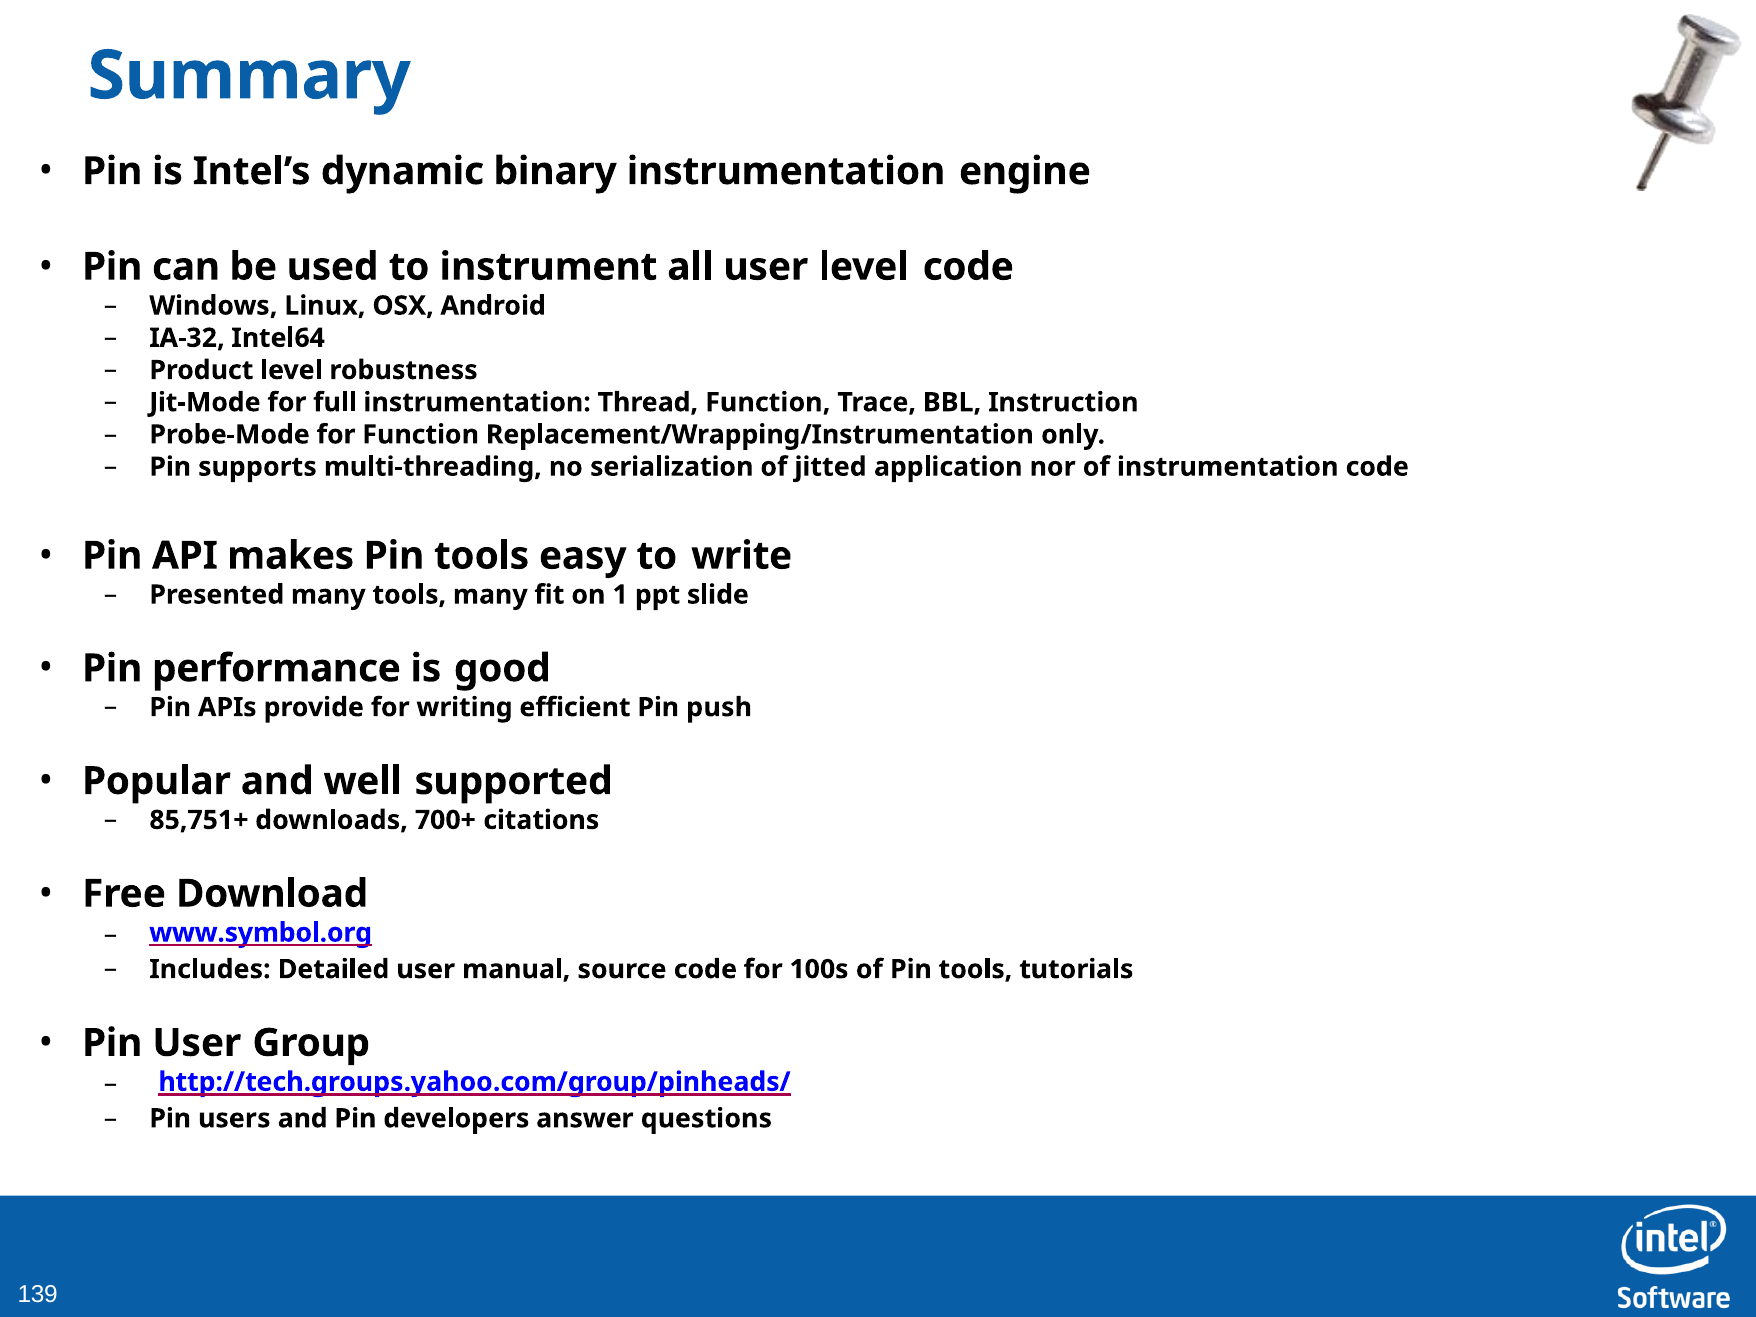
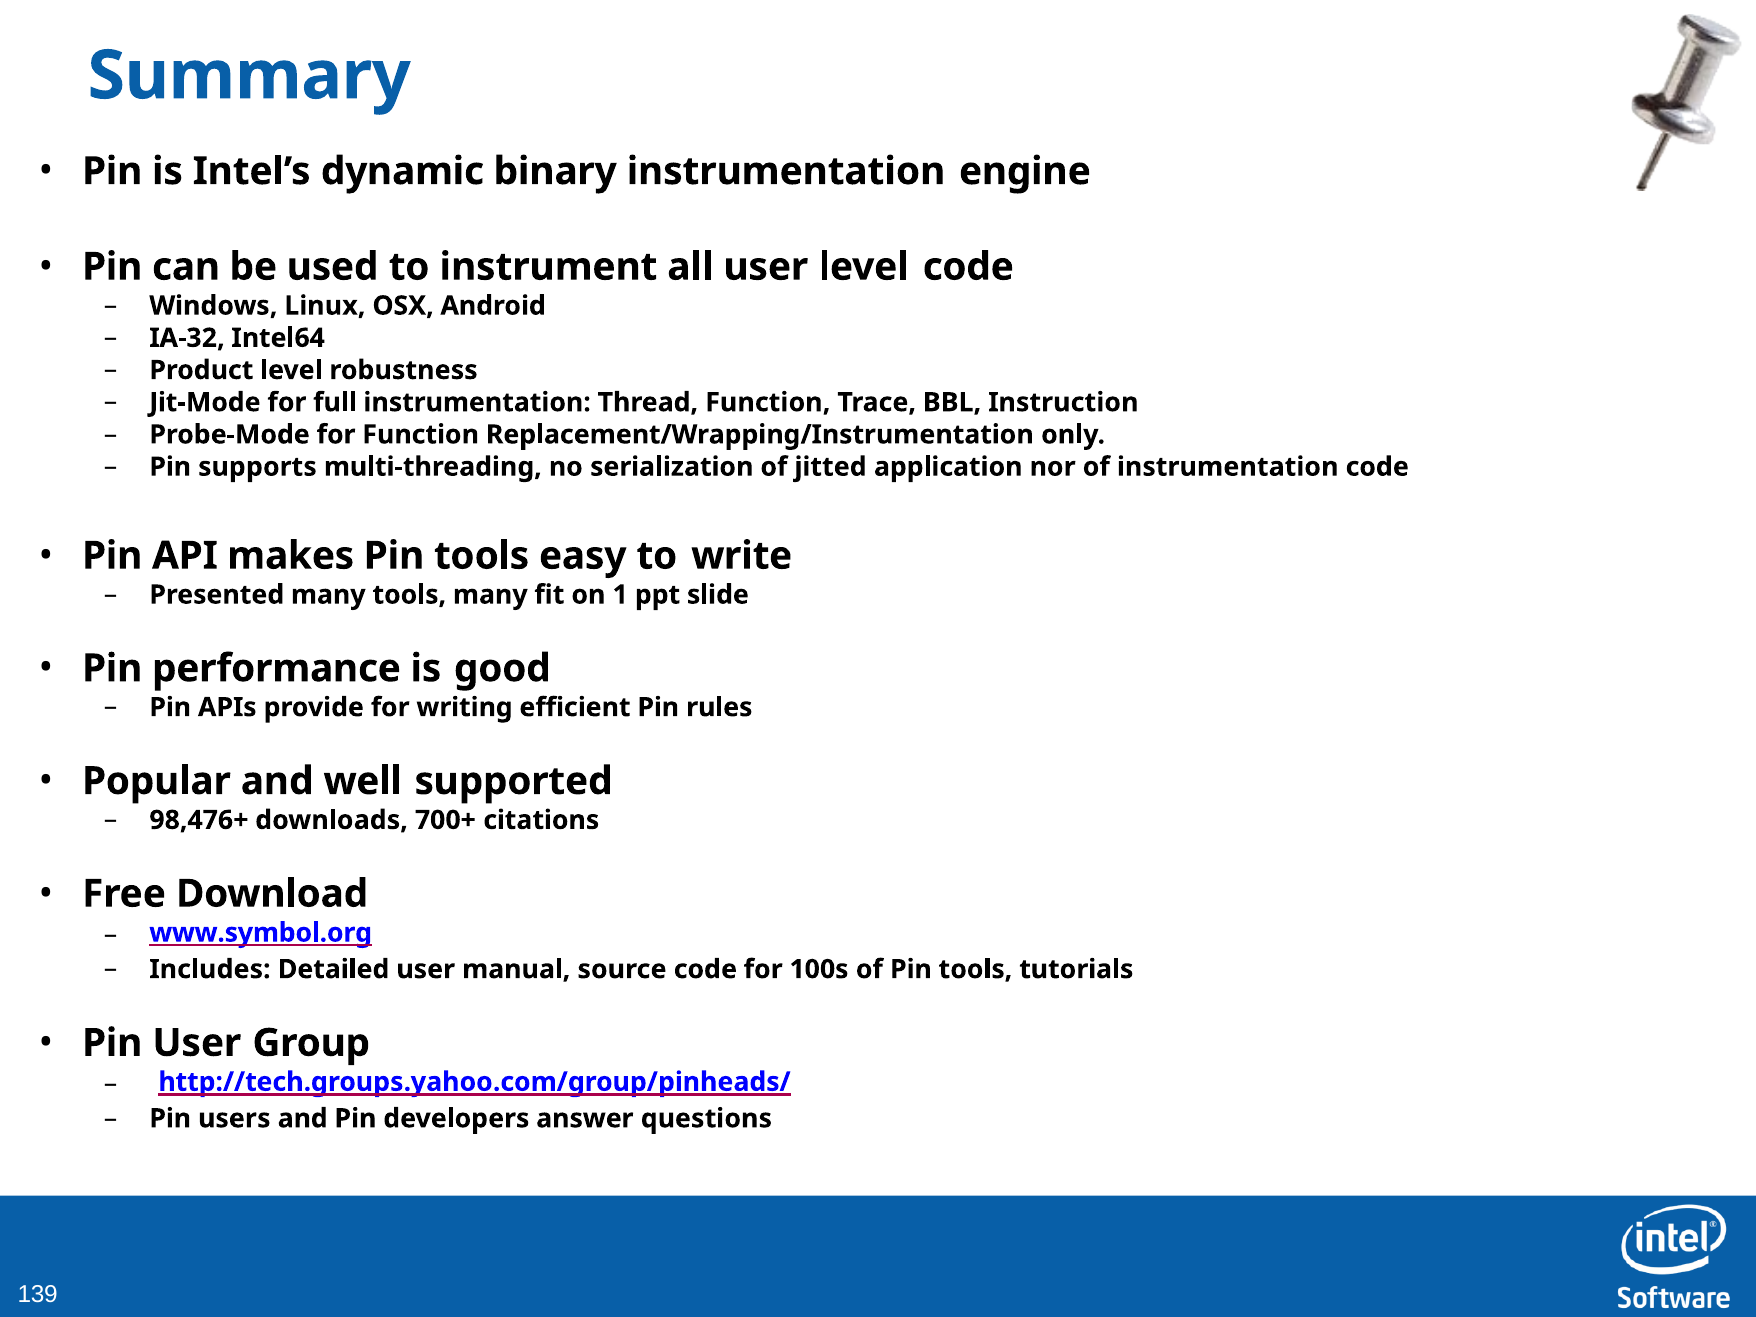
push: push -> rules (719, 707)
85,751+: 85,751+ -> 98,476+ (199, 820)
